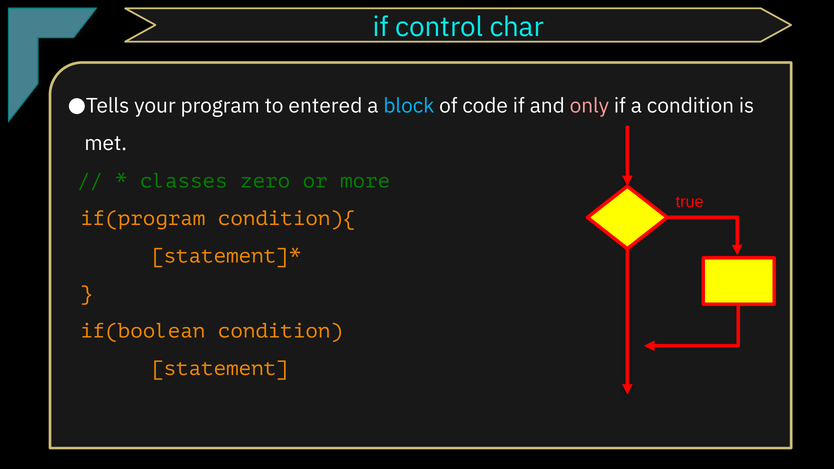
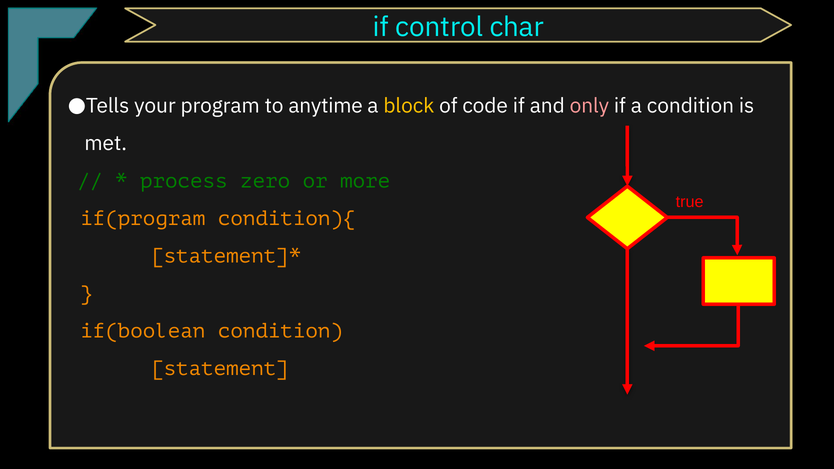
entered: entered -> anytime (326, 106)
block colour: light blue -> yellow (409, 106)
classes: classes -> process (184, 181)
